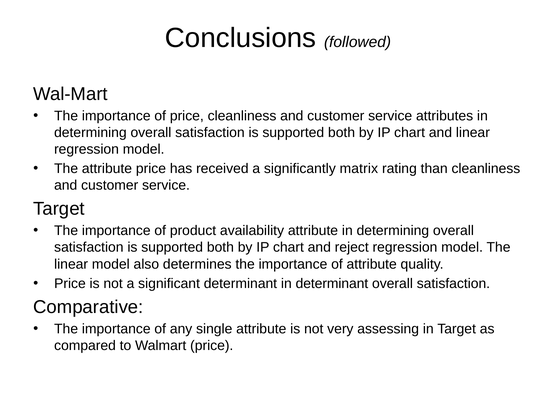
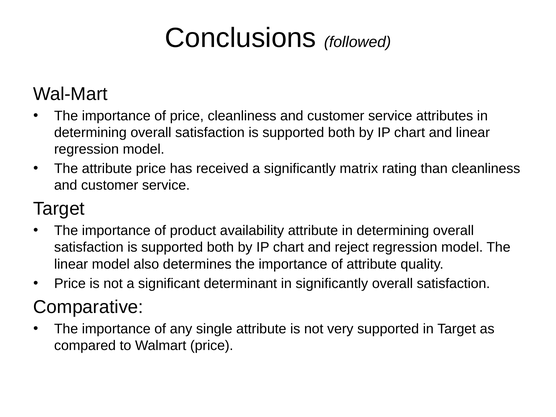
in determinant: determinant -> significantly (332, 284)
very assessing: assessing -> supported (388, 329)
